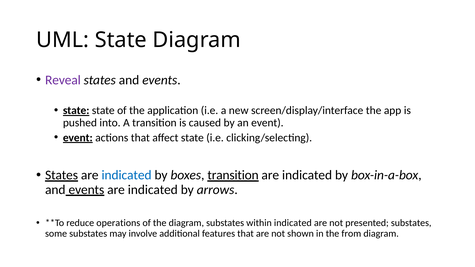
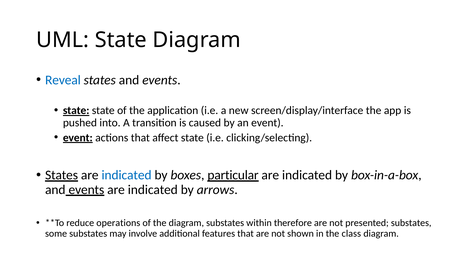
Reveal colour: purple -> blue (63, 80)
boxes transition: transition -> particular (233, 175)
within indicated: indicated -> therefore (293, 223)
from: from -> class (351, 234)
